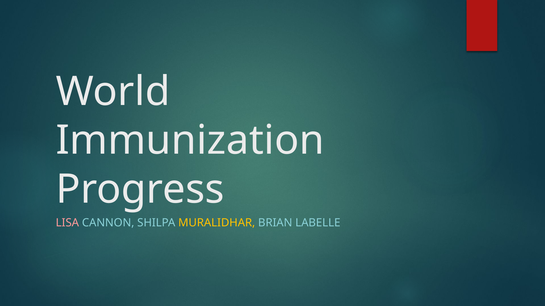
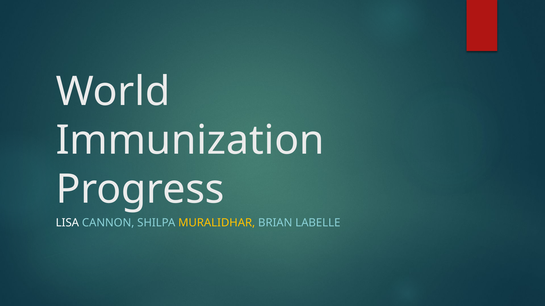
LISA colour: pink -> white (67, 223)
